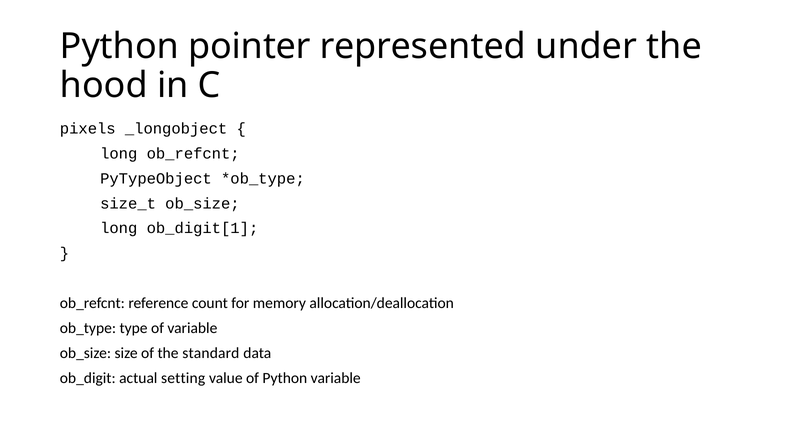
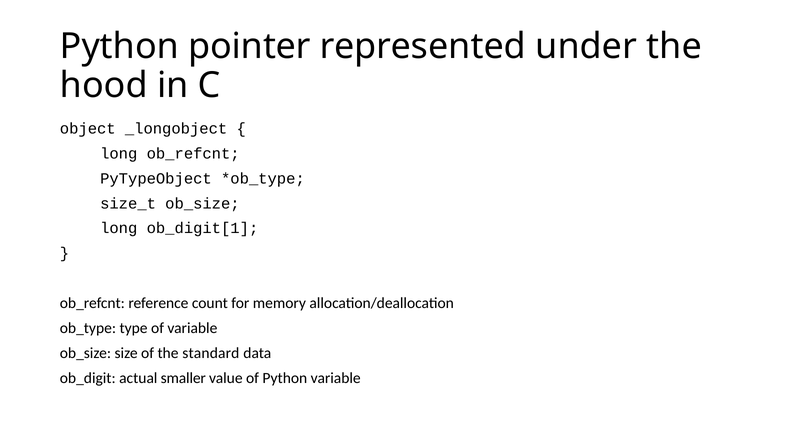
pixels: pixels -> object (88, 129)
setting: setting -> smaller (183, 378)
